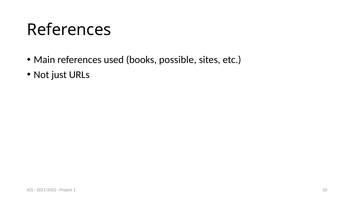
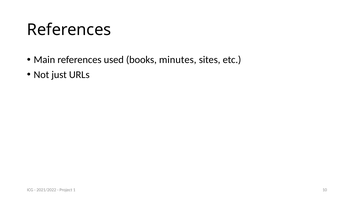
possible: possible -> minutes (178, 60)
